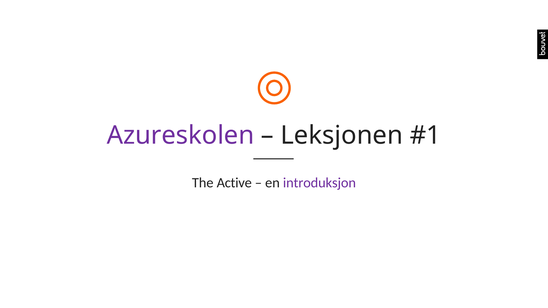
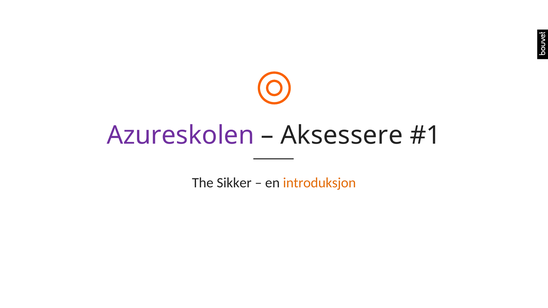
Leksjonen: Leksjonen -> Aksessere (342, 136)
Active: Active -> Sikker (234, 183)
introduksjon colour: purple -> orange (319, 183)
